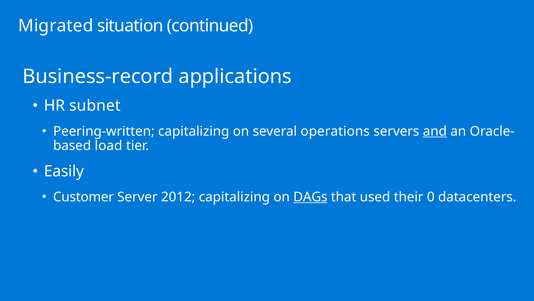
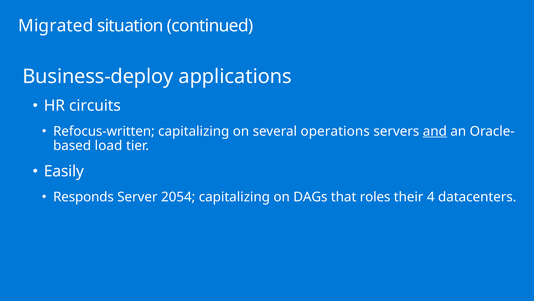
Business-record: Business-record -> Business-deploy (98, 76)
subnet: subnet -> circuits (95, 105)
Peering-written: Peering-written -> Refocus-written (104, 131)
Customer: Customer -> Responds (83, 197)
2012: 2012 -> 2054 (178, 197)
DAGs underline: present -> none (310, 197)
used: used -> roles (375, 197)
0: 0 -> 4 (431, 197)
